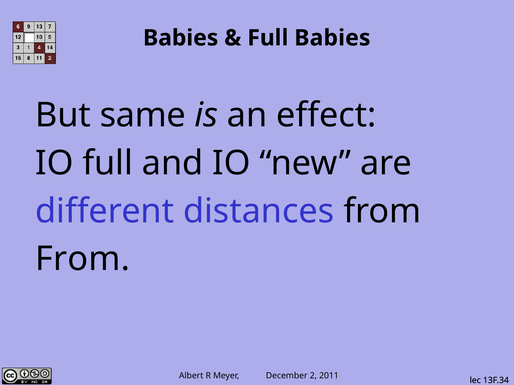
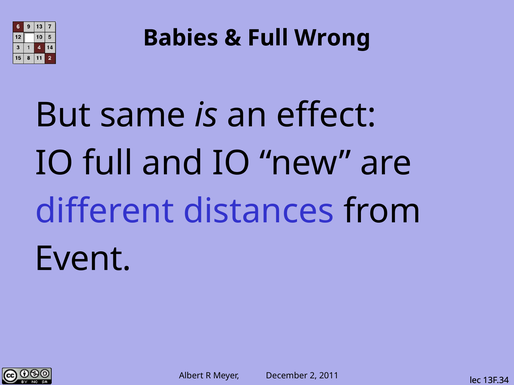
Full Babies: Babies -> Wrong (332, 38)
From: From -> Event (83, 259)
